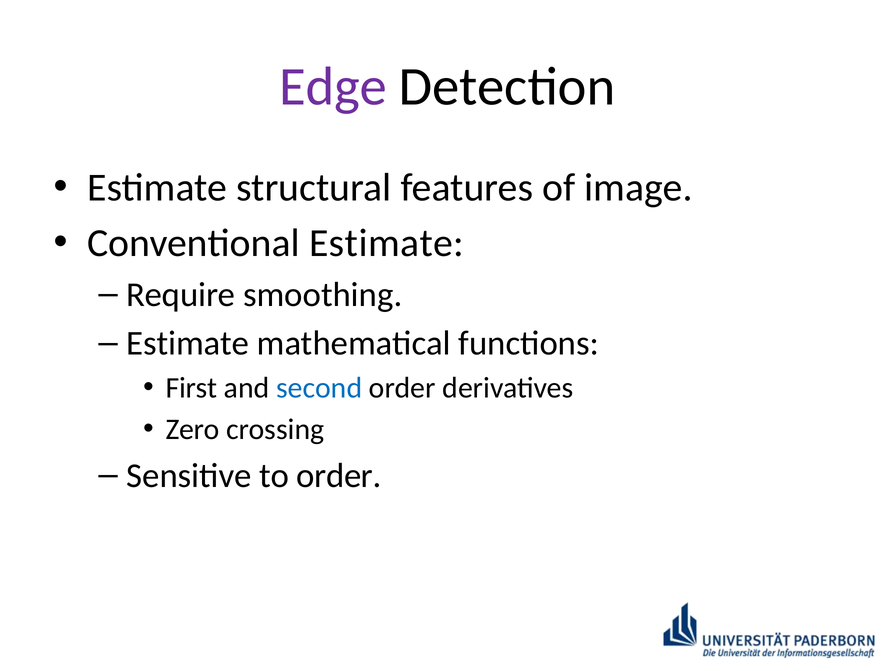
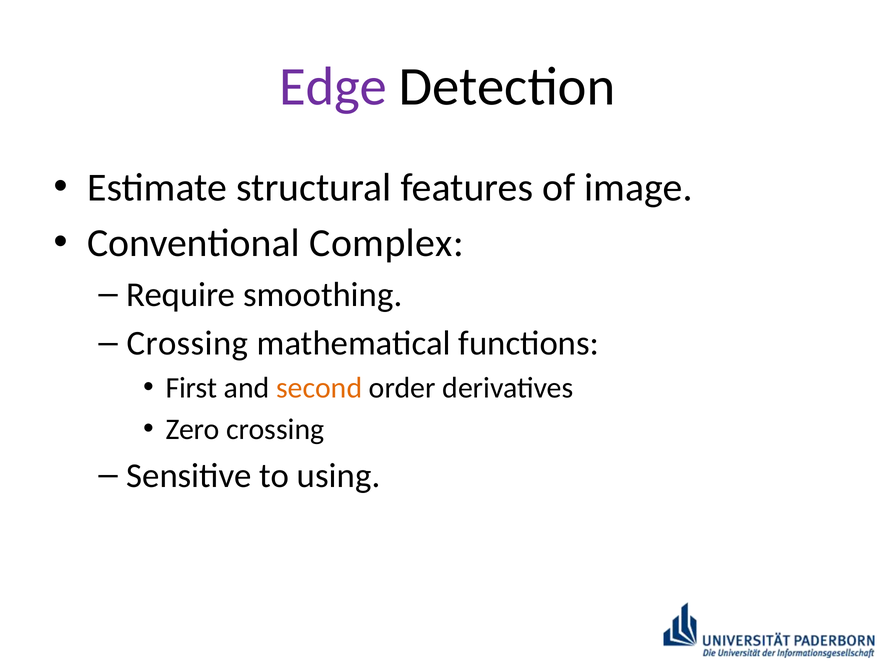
Conventional Estimate: Estimate -> Complex (387, 243)
Estimate: Estimate -> Crossing (188, 344)
second colour: blue -> orange (319, 388)
to order: order -> using (339, 476)
